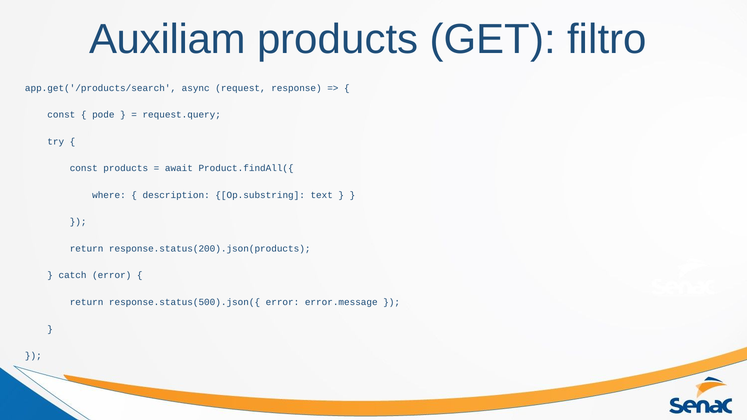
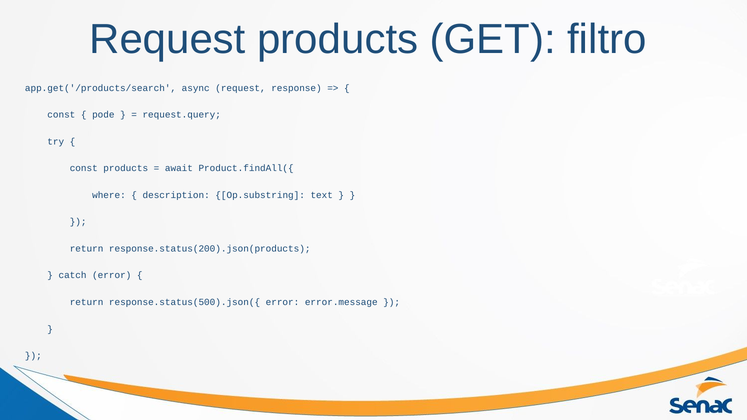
Auxiliam: Auxiliam -> Request (167, 40)
